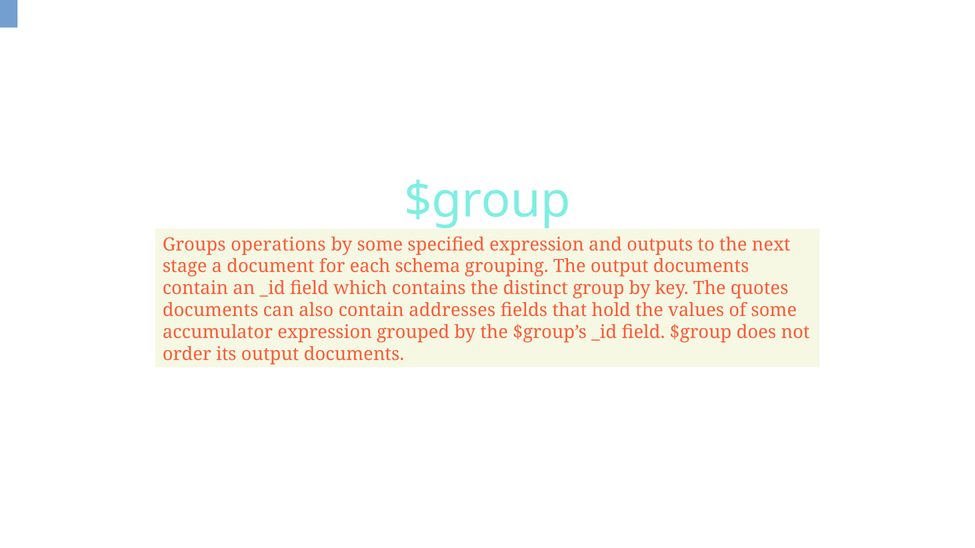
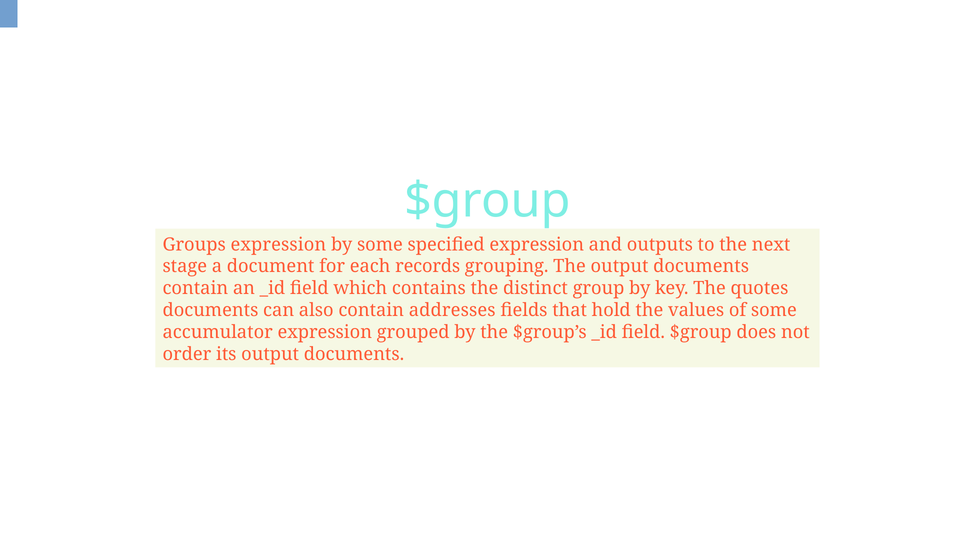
Groups operations: operations -> expression (278, 245)
schema: schema -> records (428, 267)
